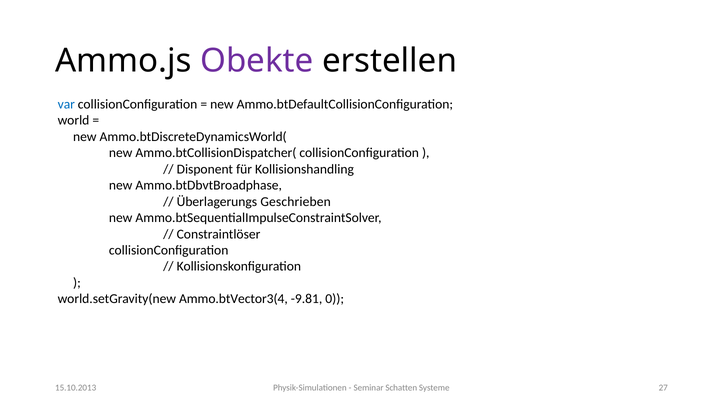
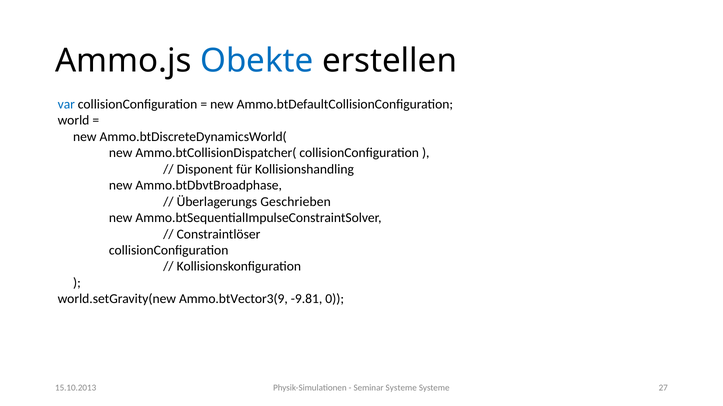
Obekte colour: purple -> blue (257, 61)
Ammo.btVector3(4: Ammo.btVector3(4 -> Ammo.btVector3(9 (233, 300)
Seminar Schatten: Schatten -> Systeme (401, 388)
